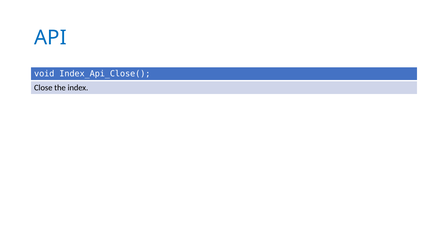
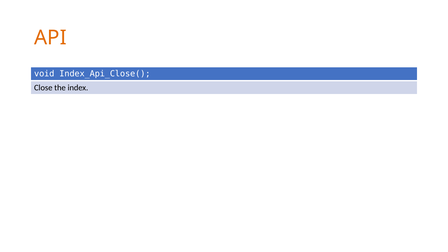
API colour: blue -> orange (50, 38)
